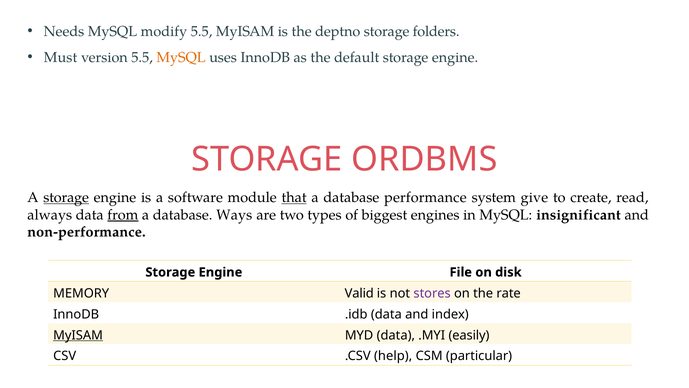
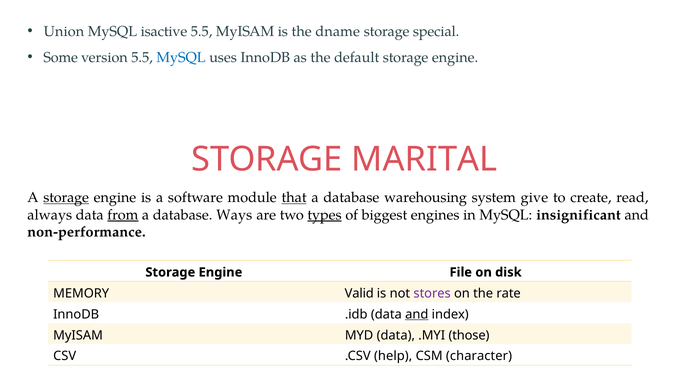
Needs: Needs -> Union (64, 32)
modify: modify -> isactive (164, 32)
deptno: deptno -> dname (338, 32)
folders: folders -> special (436, 32)
Must: Must -> Some (61, 57)
MySQL colour: orange -> blue (181, 57)
ORDBMS: ORDBMS -> MARITAL (424, 159)
performance: performance -> warehousing (426, 197)
types underline: none -> present (325, 215)
and underline: none -> present (417, 314)
MyISAM underline: present -> none (78, 335)
easily: easily -> those (469, 335)
particular: particular -> character (479, 356)
